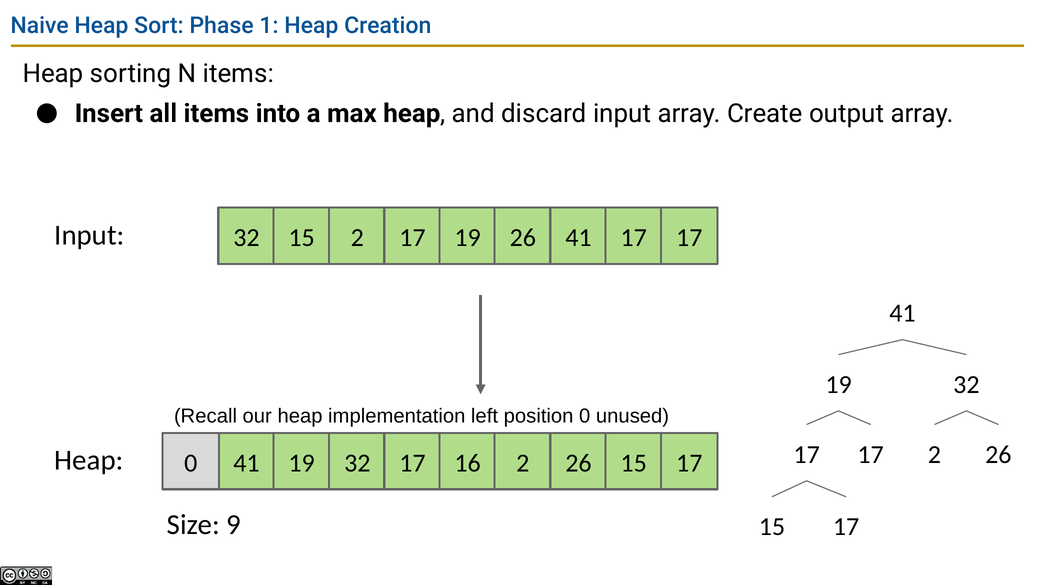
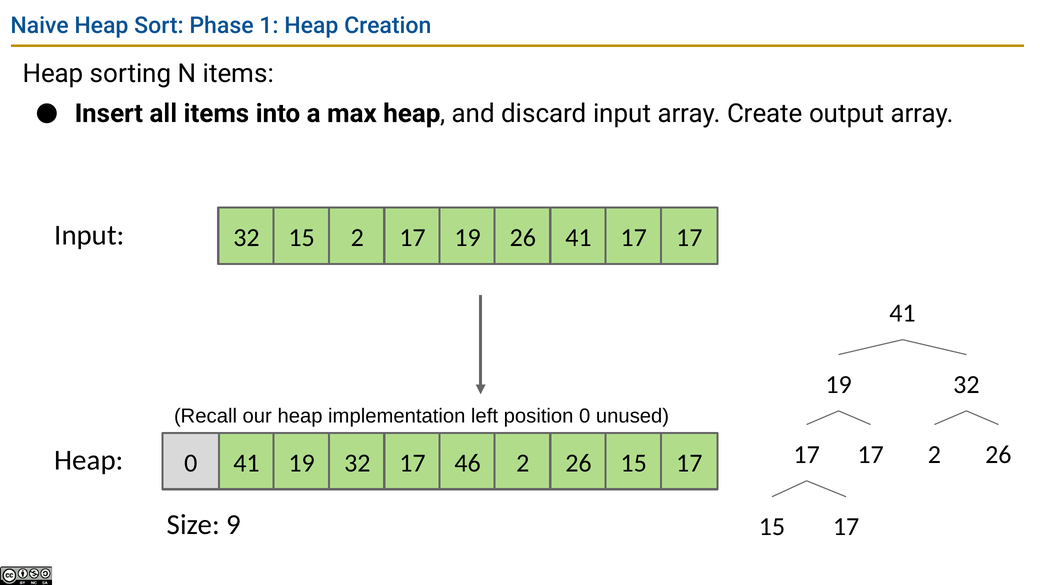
16: 16 -> 46 (468, 463)
